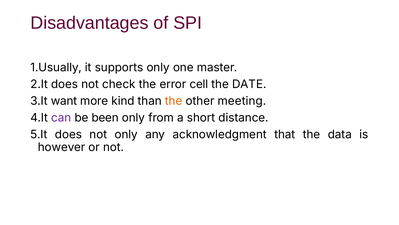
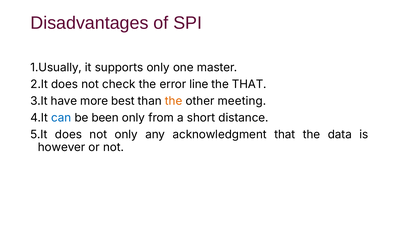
cell: cell -> line (199, 84)
the DATE: DATE -> THAT (249, 84)
want: want -> have (64, 101)
kind: kind -> best (123, 101)
can colour: purple -> blue (61, 118)
